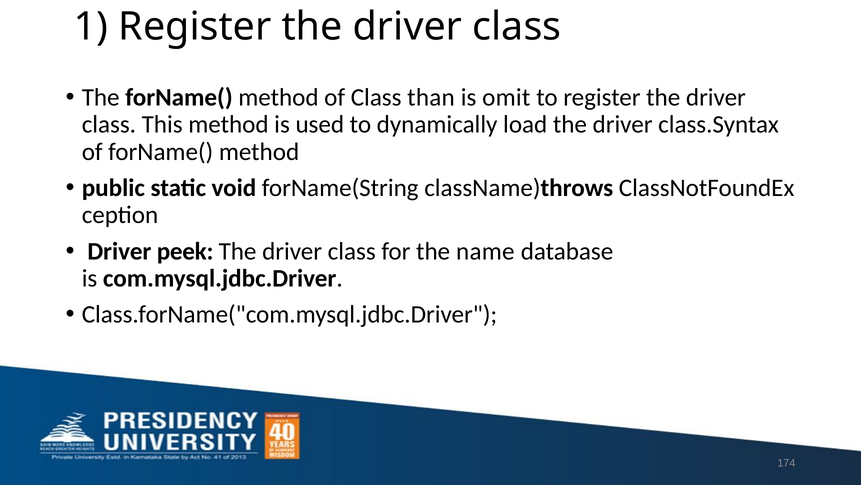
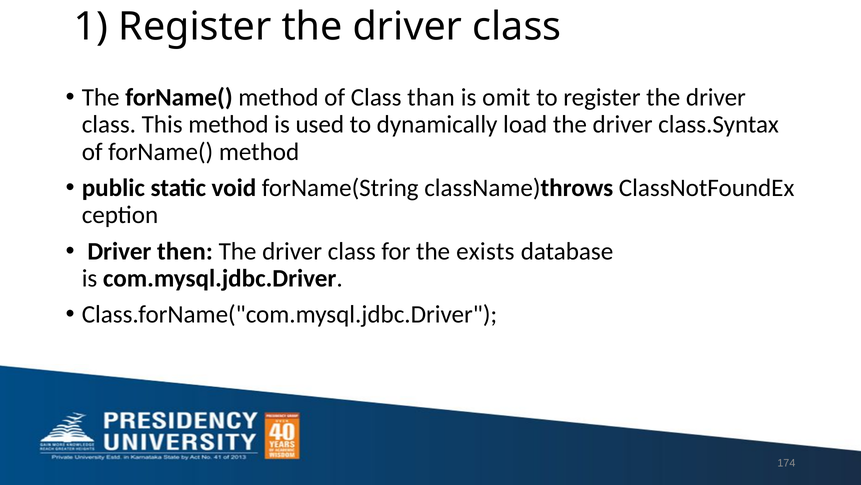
peek: peek -> then (185, 251)
name: name -> exists (485, 251)
